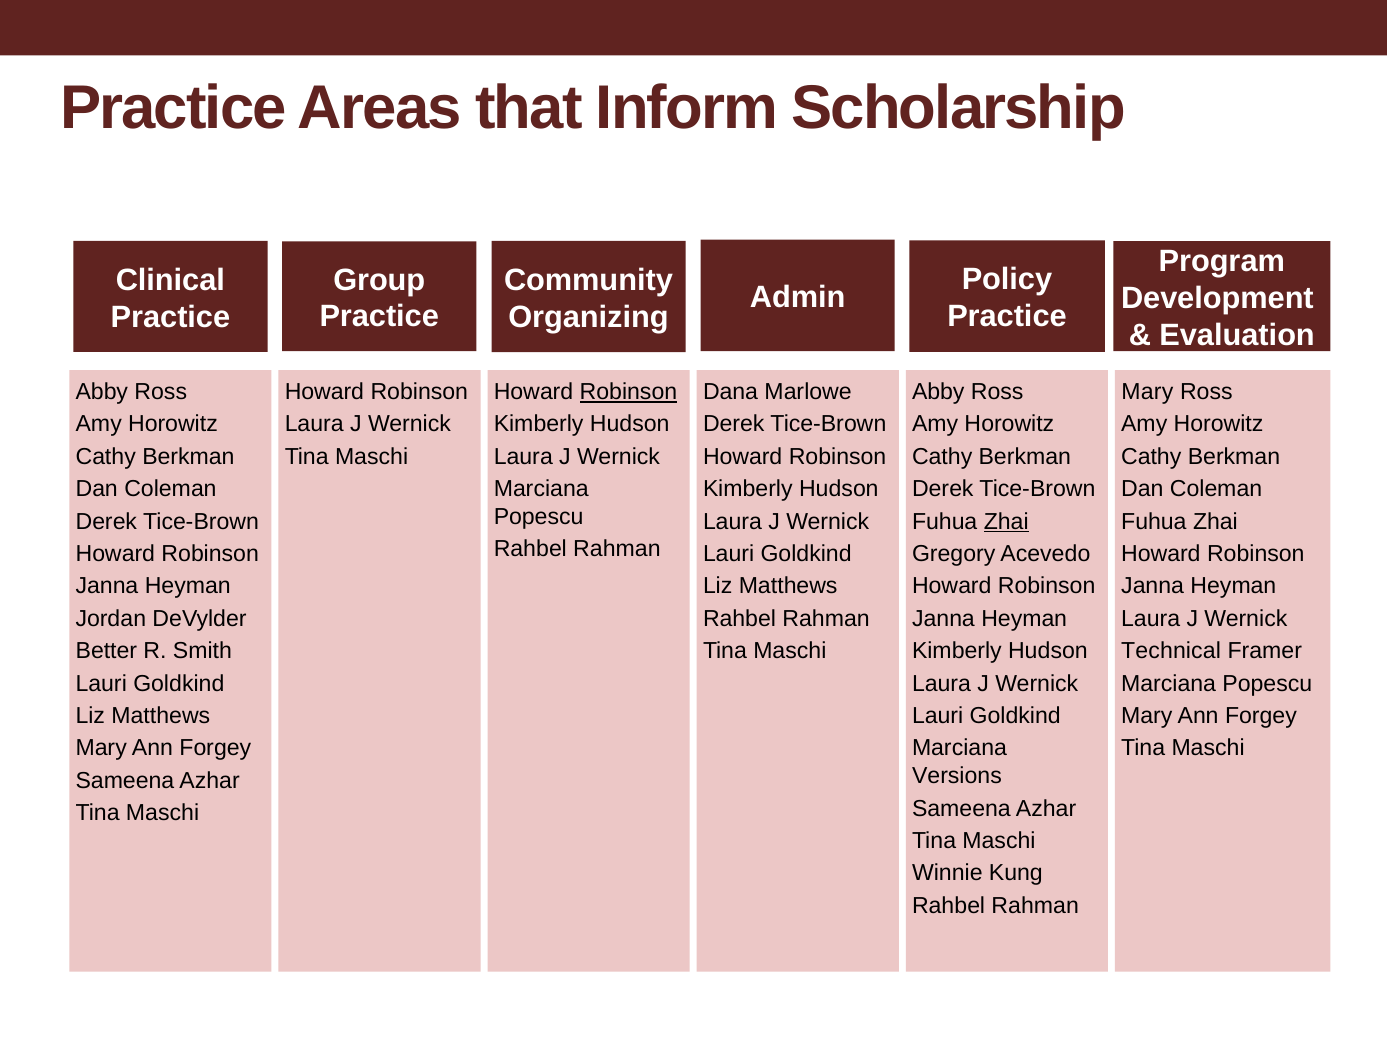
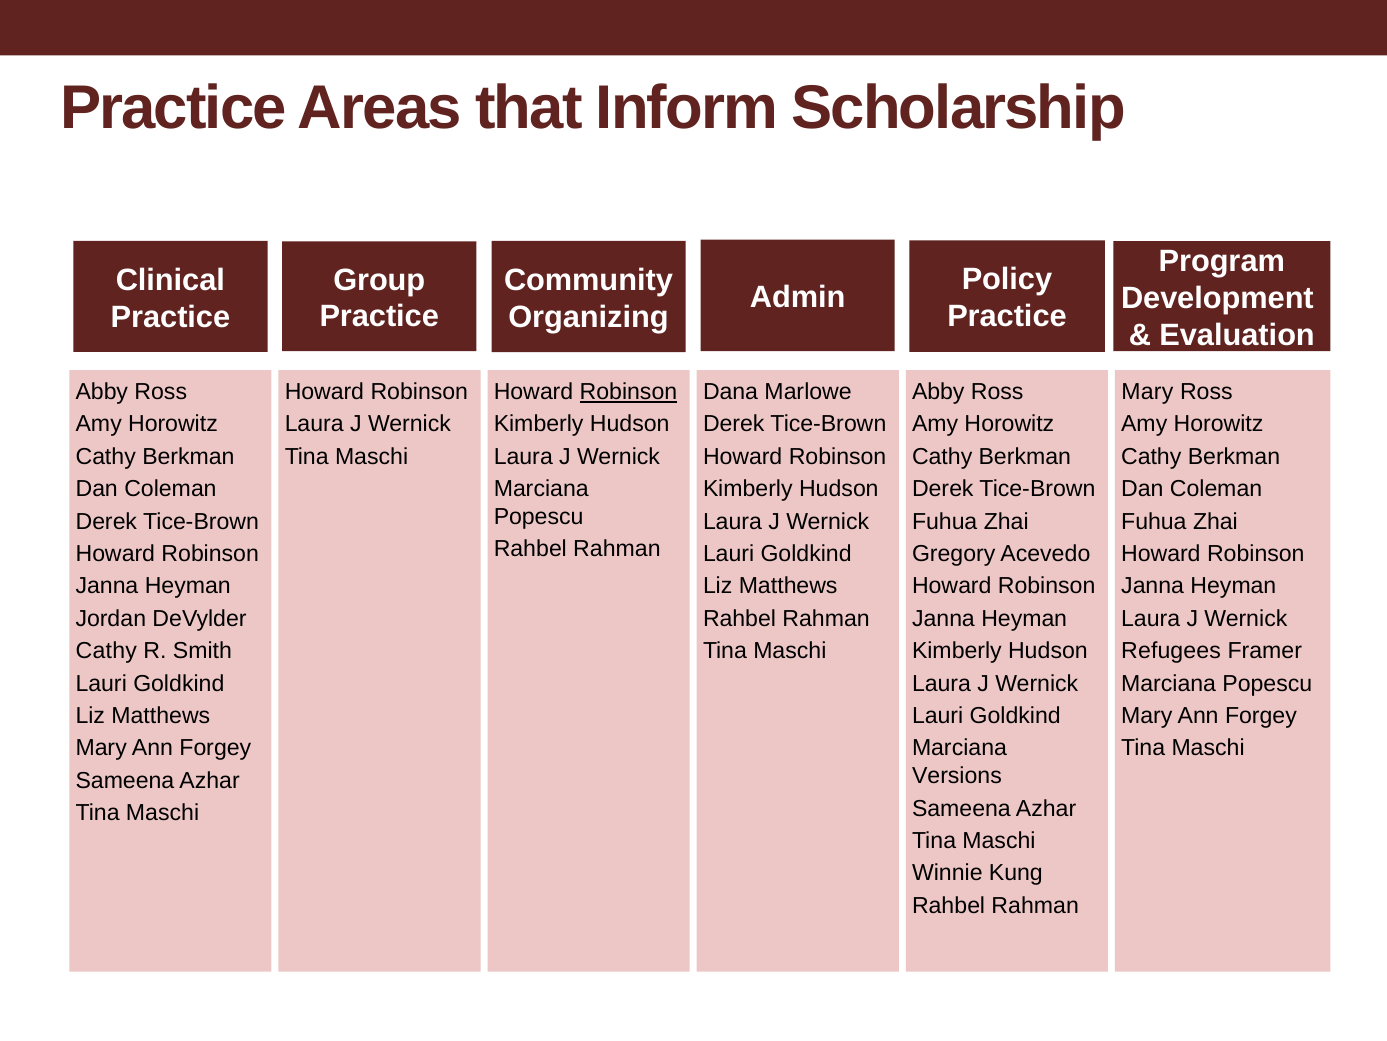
Zhai underline: present -> none (1006, 521)
Better: Better -> Cathy (106, 651)
Technical: Technical -> Refugees (1171, 651)
